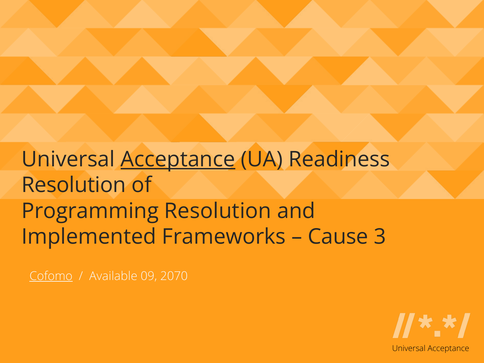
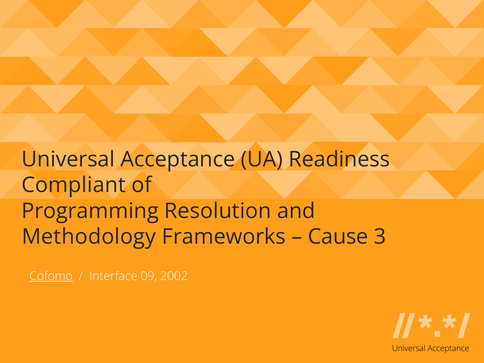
Acceptance underline: present -> none (178, 159)
Resolution: Resolution -> Compliant (74, 185)
Implemented: Implemented -> Methodology (89, 237)
Available: Available -> Interface (113, 276)
2070: 2070 -> 2002 (174, 276)
